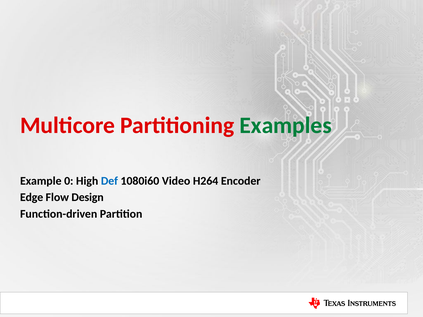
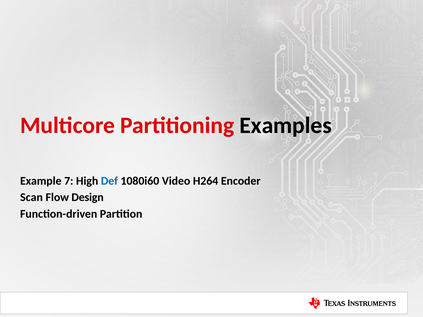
Examples colour: green -> black (286, 126)
0: 0 -> 7 (69, 181)
Edge: Edge -> Scan (31, 198)
